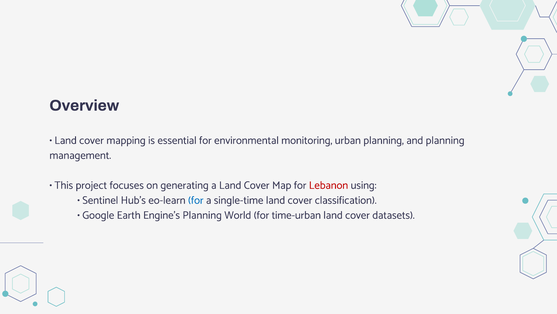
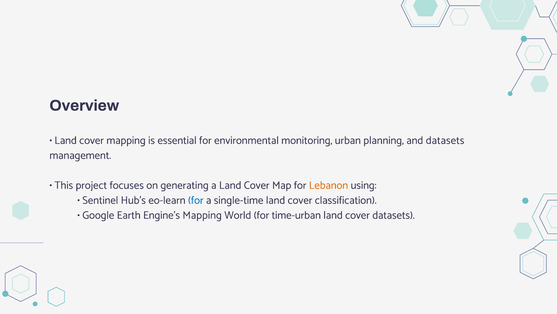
and planning: planning -> datasets (445, 140)
Lebanon colour: red -> orange (329, 185)
Engine’s Planning: Planning -> Mapping (202, 215)
